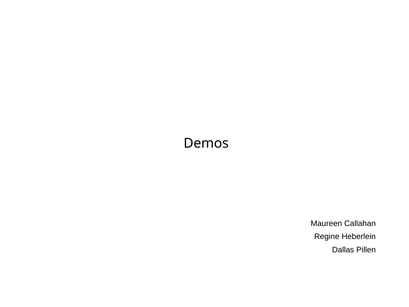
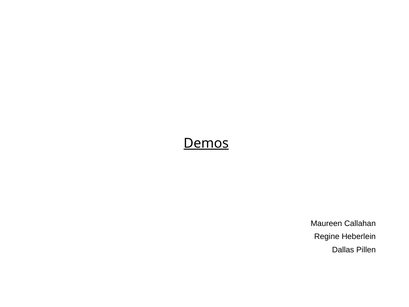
Demos underline: none -> present (206, 143)
